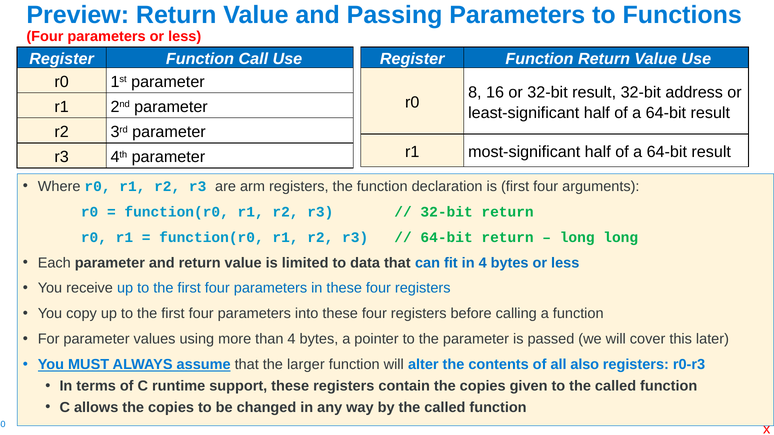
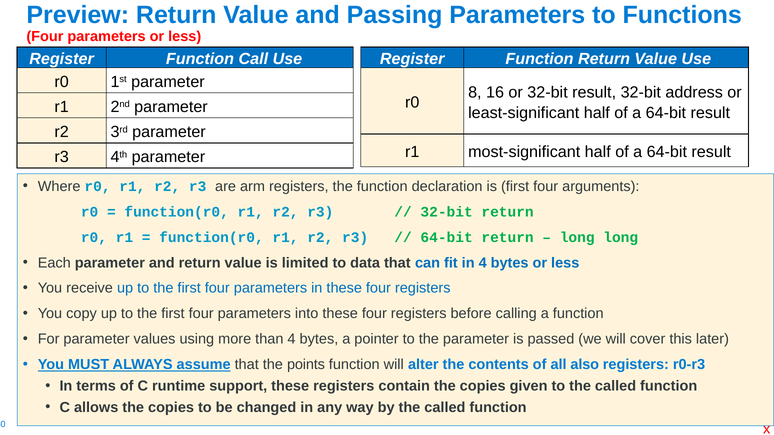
larger: larger -> points (306, 365)
